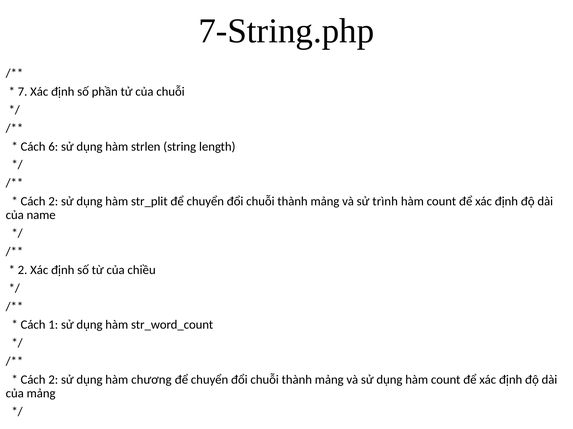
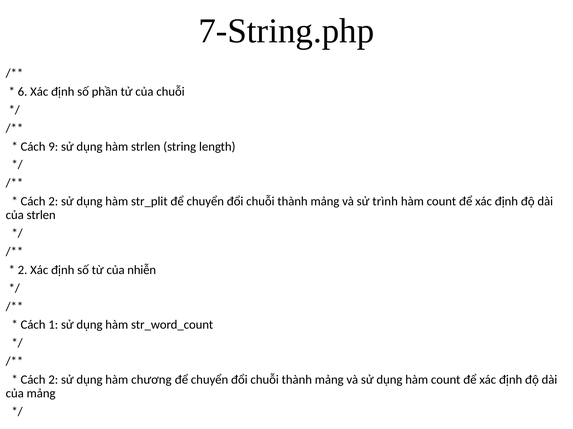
7: 7 -> 6 (23, 92)
6: 6 -> 9 (53, 147)
của name: name -> strlen (41, 215)
chiều: chiều -> nhiễn (142, 270)
